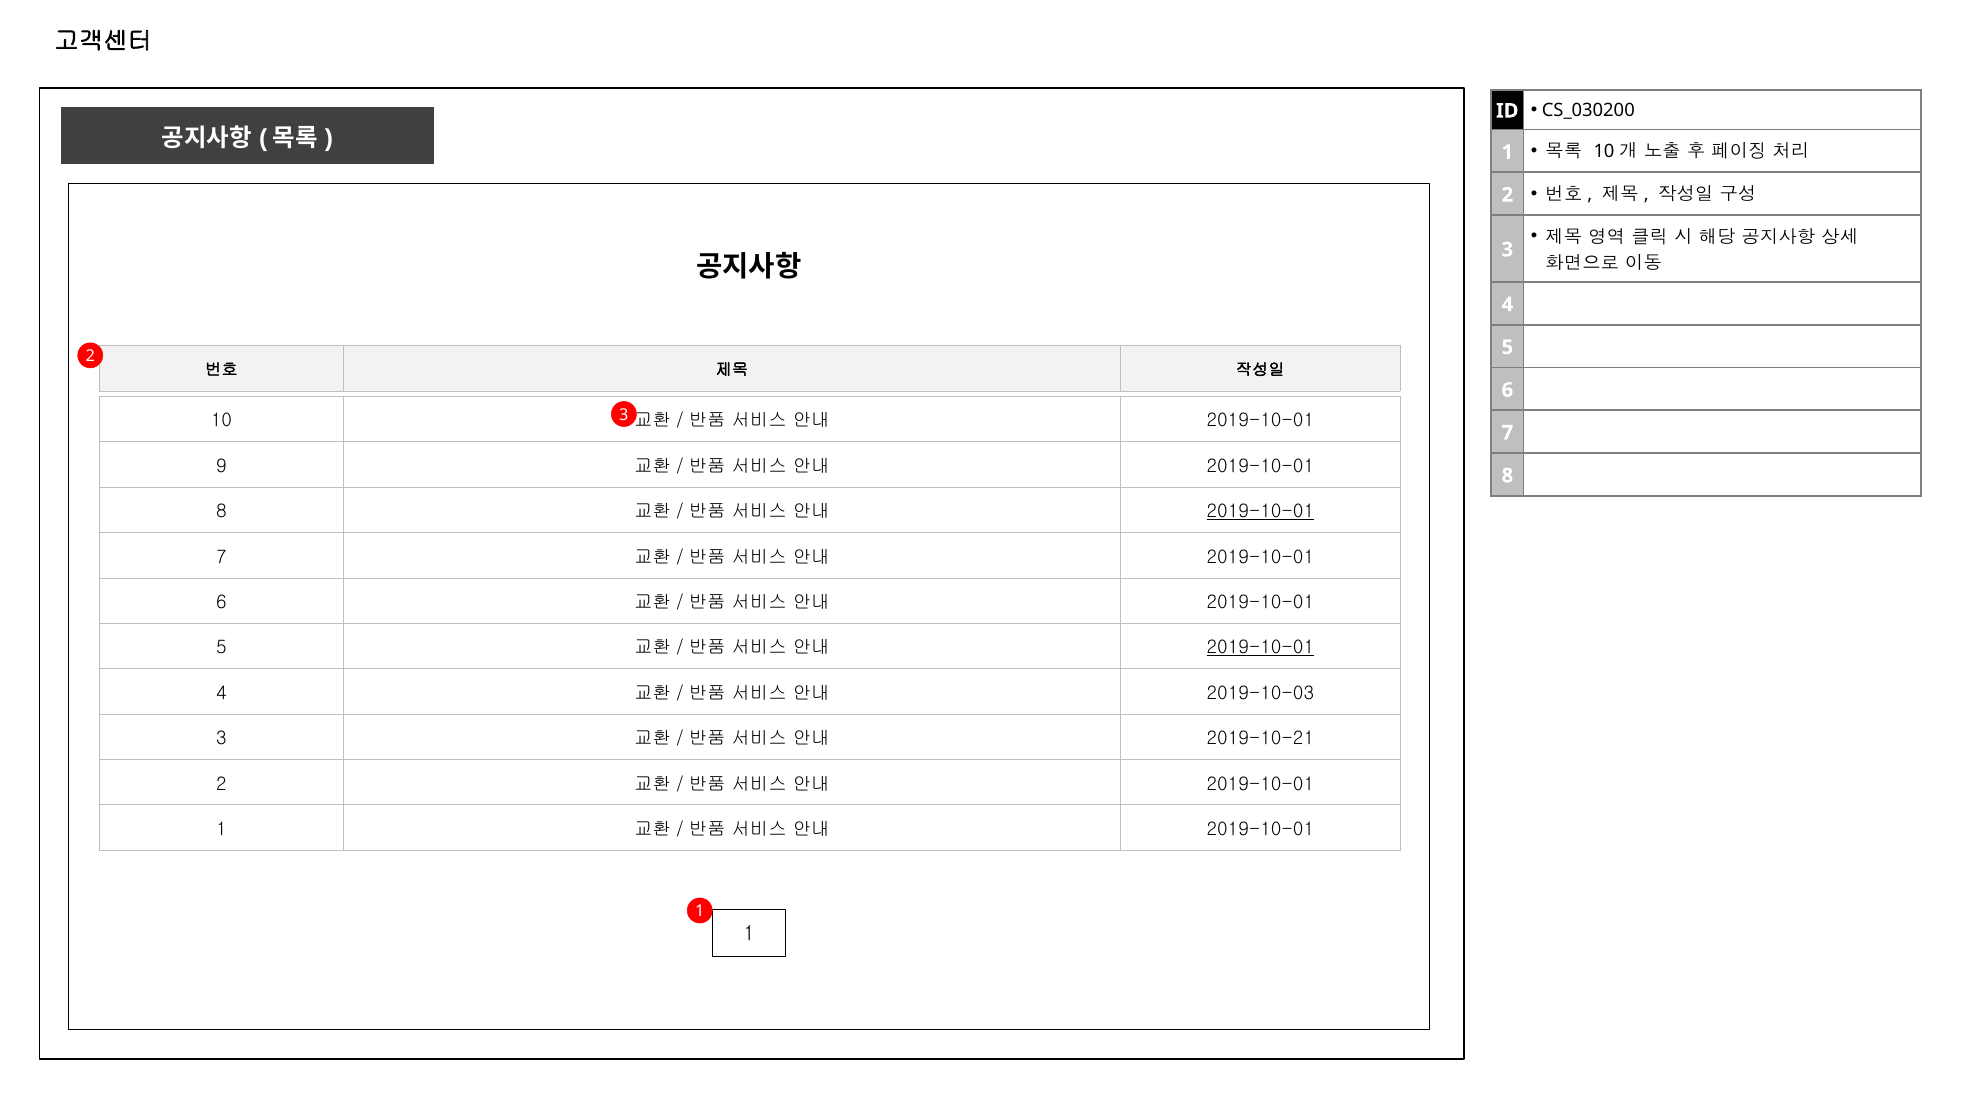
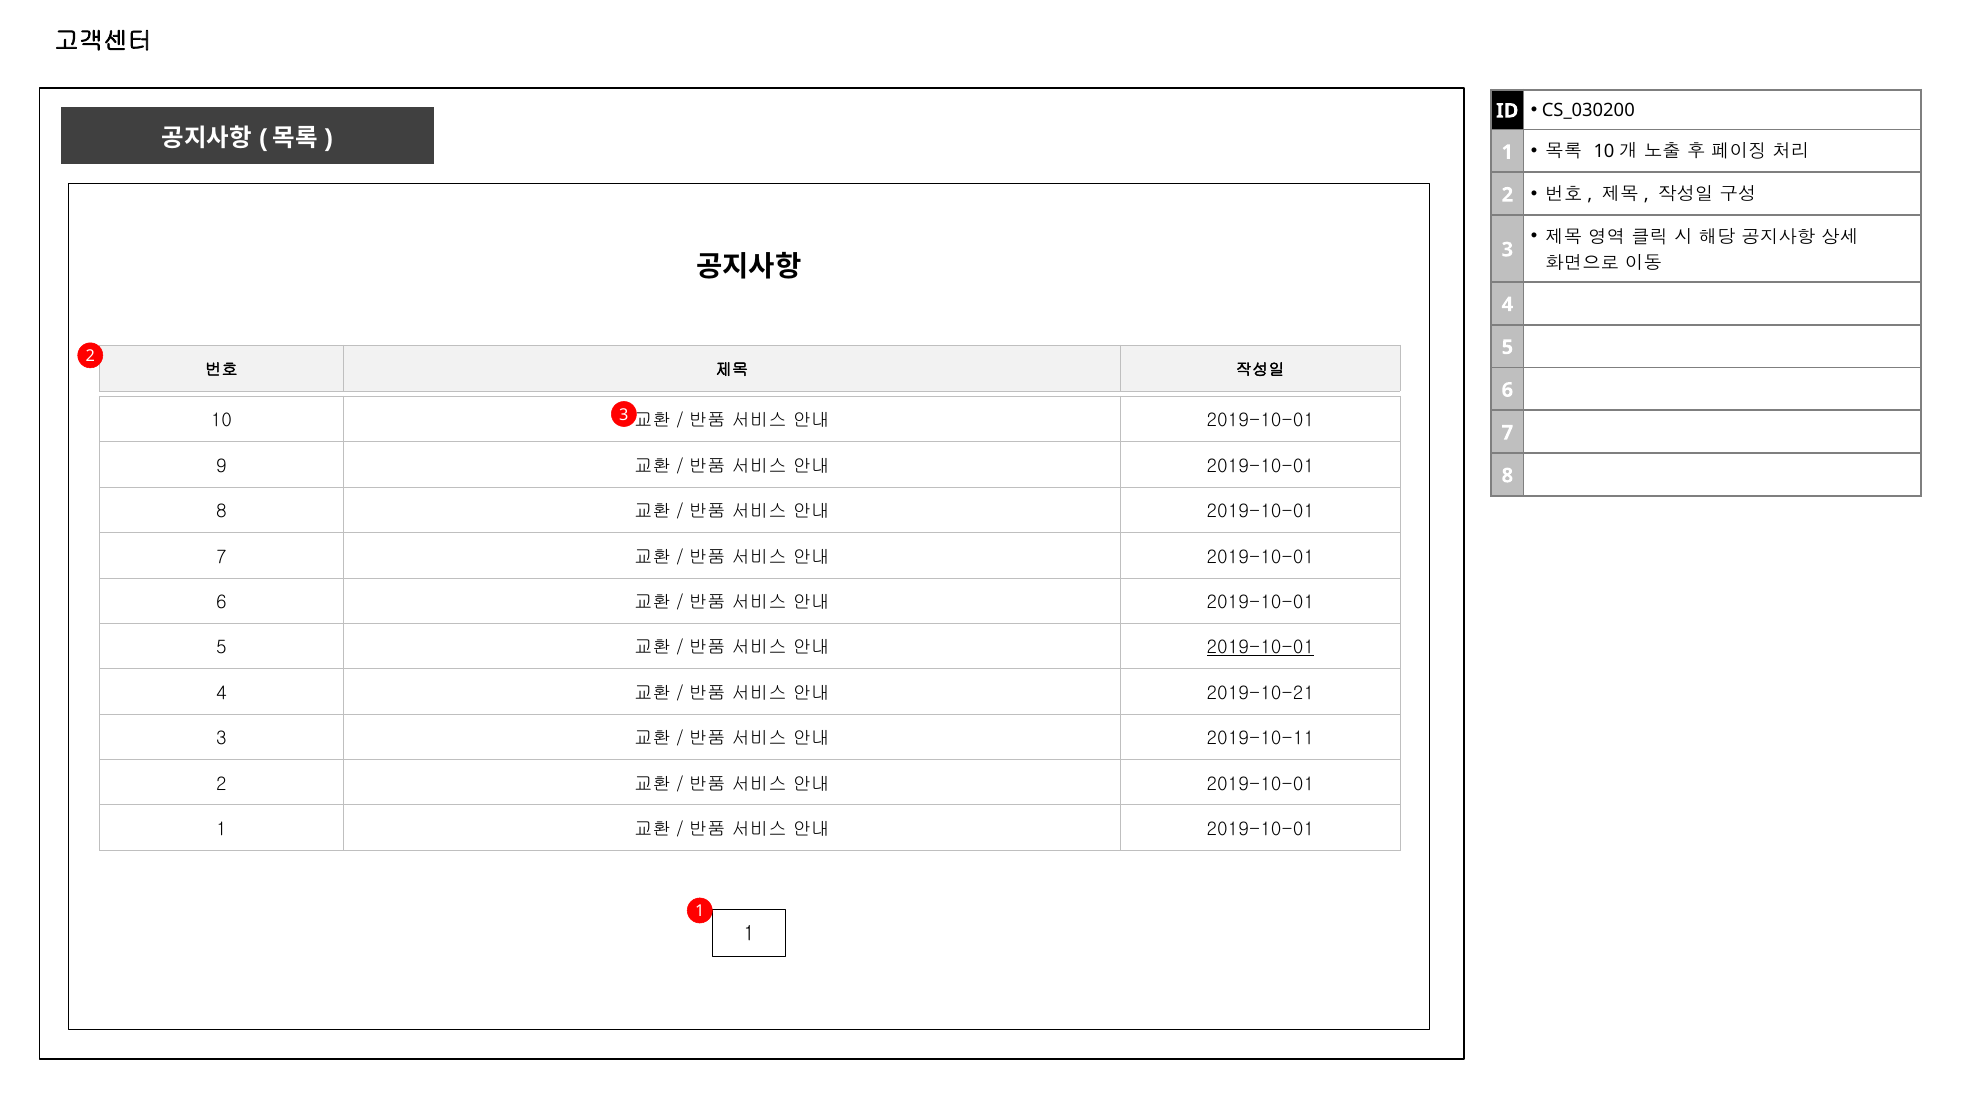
2019-10-01 underline: present -> none (1260, 512)
2019-10-03: 2019-10-03 -> 2019-10-21 (1260, 693)
2019-10-21: 2019-10-21 -> 2019-10-11 (1260, 739)
